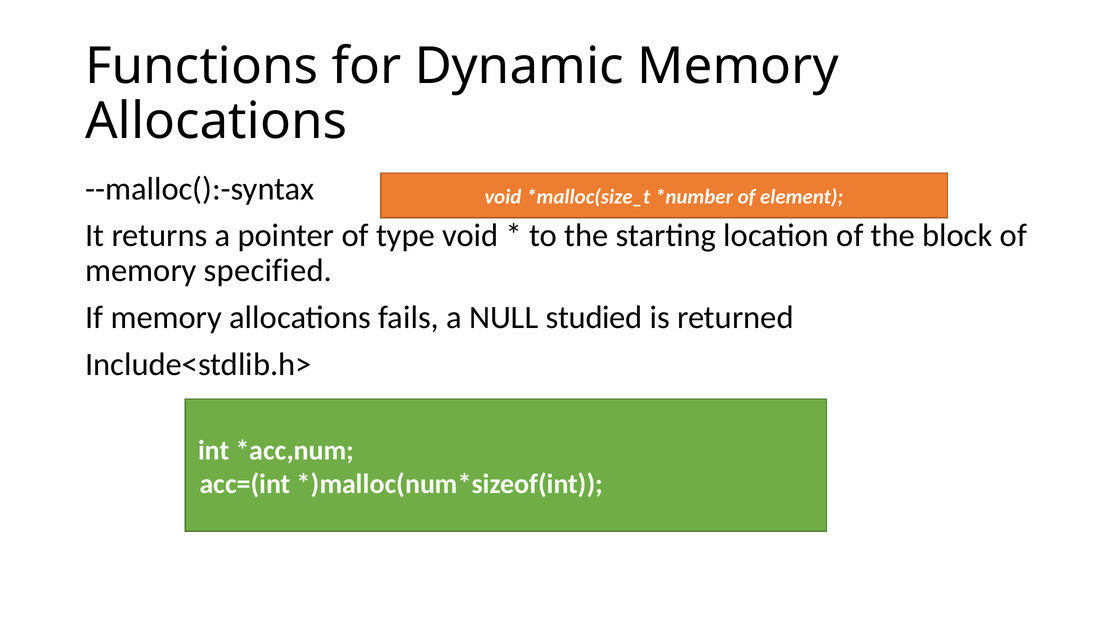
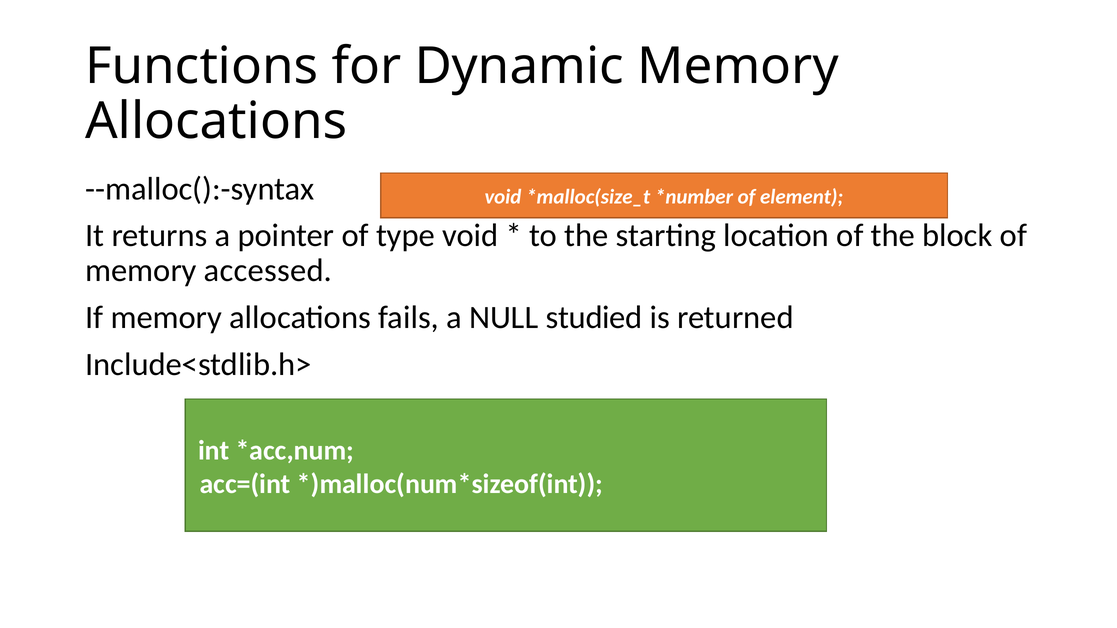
specified: specified -> accessed (268, 271)
